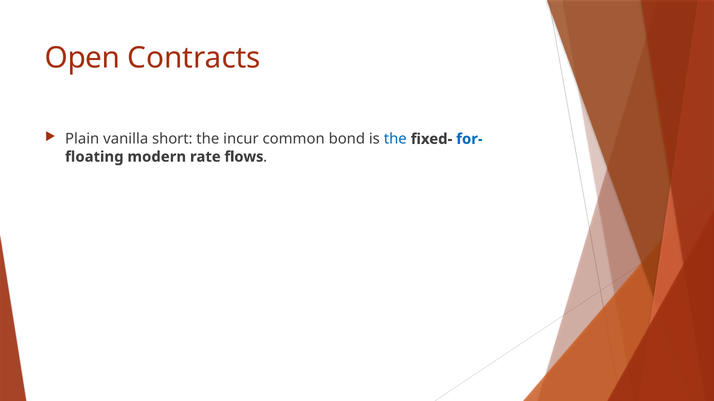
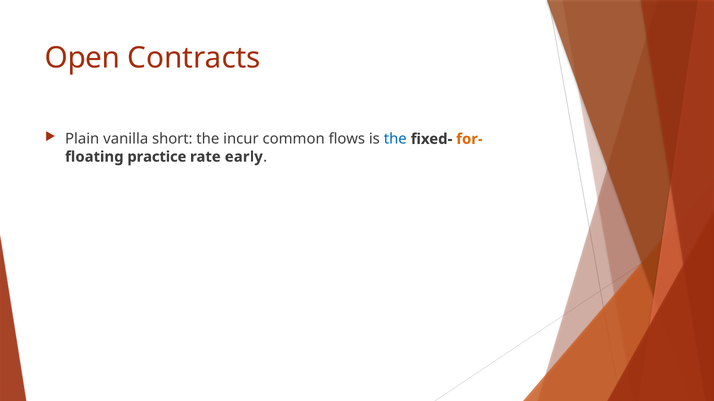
bond: bond -> flows (347, 139)
for- colour: blue -> orange (469, 139)
modern: modern -> practice (157, 157)
flows: flows -> early (244, 157)
